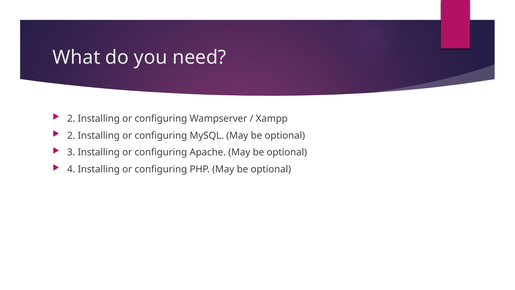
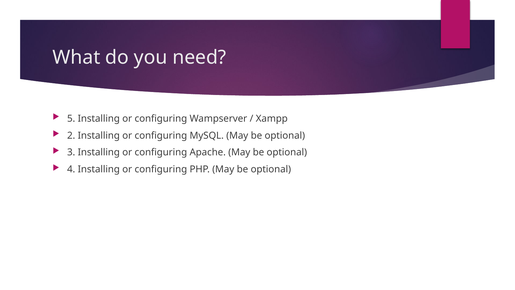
2: 2 -> 5 (71, 118)
